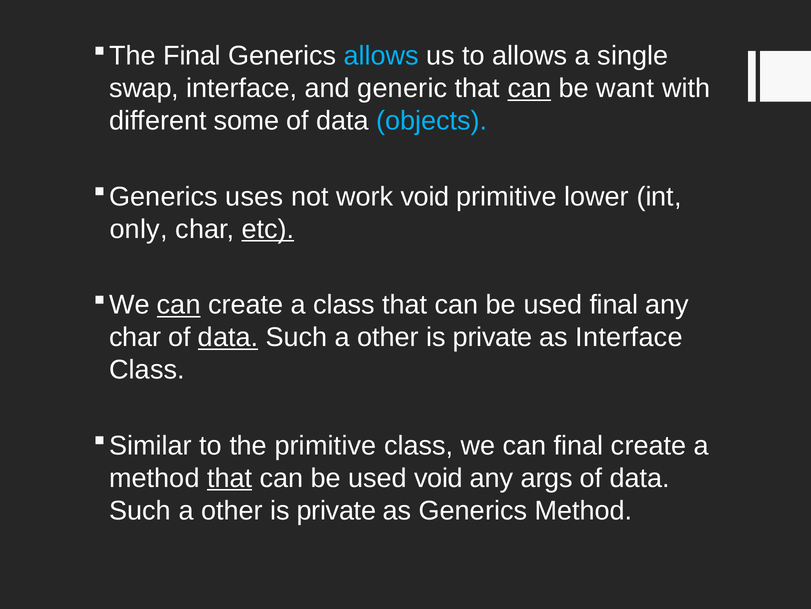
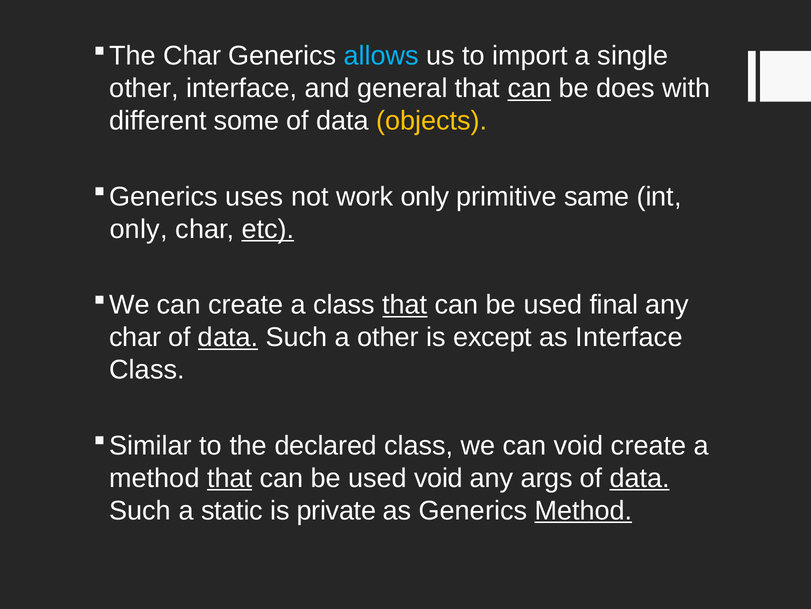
Final: Final -> Char (192, 56)
to allows: allows -> import (530, 56)
swap: swap -> other (144, 88)
generic: generic -> general (402, 88)
want: want -> does (625, 88)
objects colour: light blue -> yellow (432, 121)
work void: void -> only (425, 197)
lower: lower -> same (597, 197)
can underline: present -> none (179, 305)
that underline: none -> present (405, 305)
private: private -> except (493, 337)
the primitive: primitive -> declared (326, 445)
can final: final -> void (579, 445)
data underline: none -> present (640, 478)
other: other -> static (232, 510)
Method underline: none -> present (583, 510)
